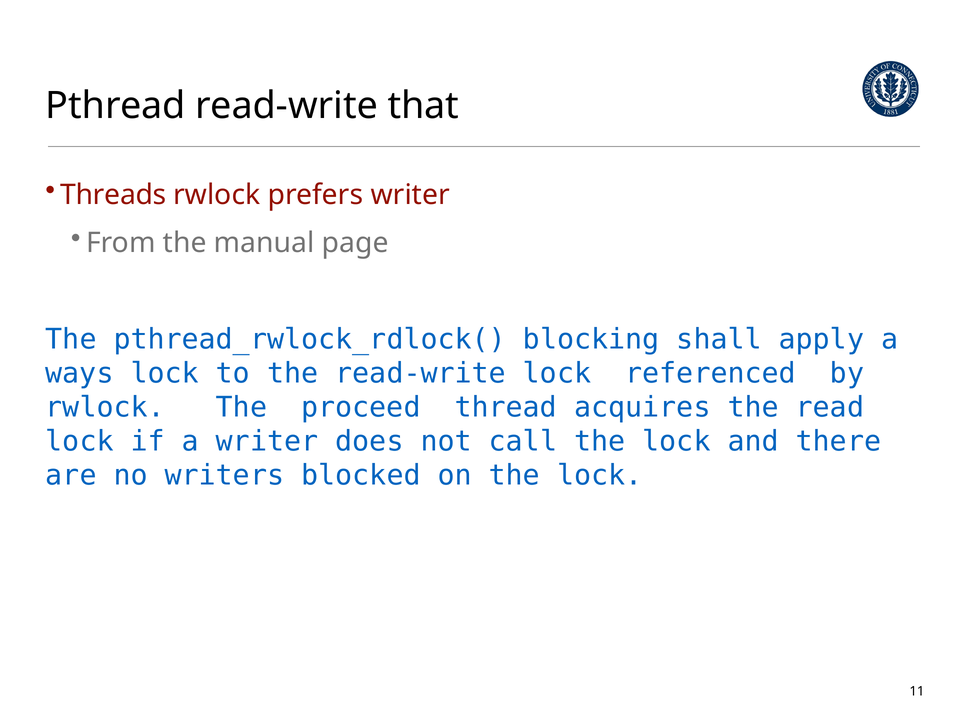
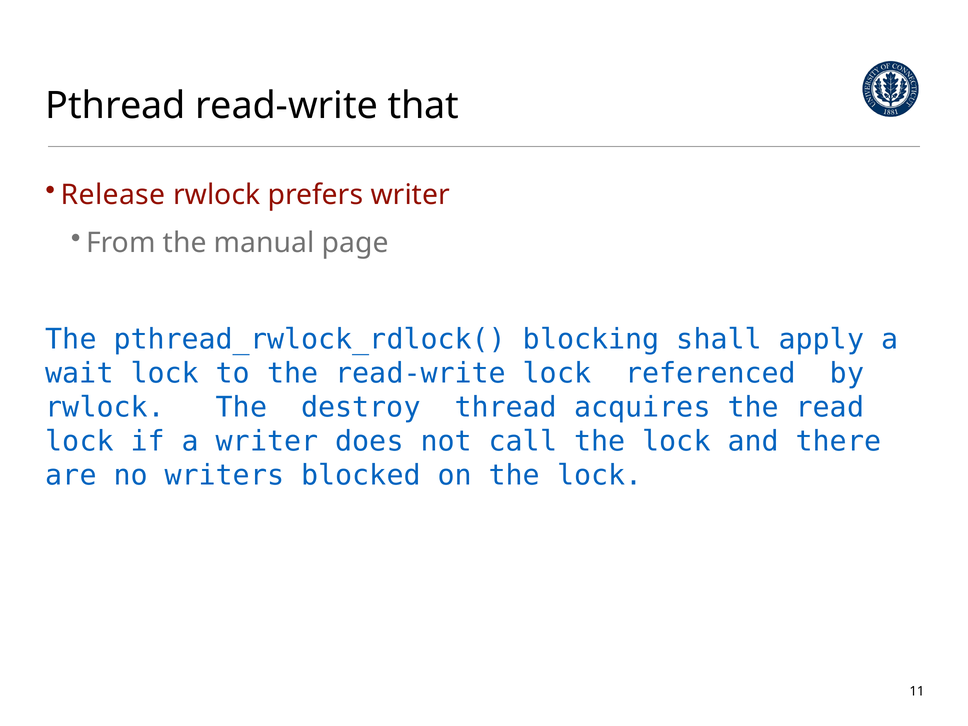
Threads: Threads -> Release (113, 195)
ways: ways -> wait (79, 373)
proceed: proceed -> destroy (361, 408)
